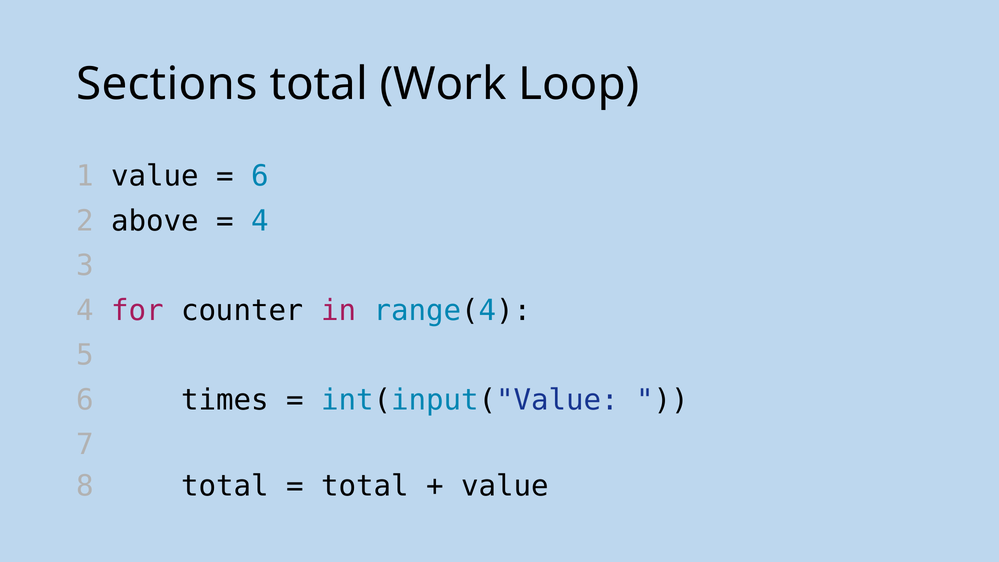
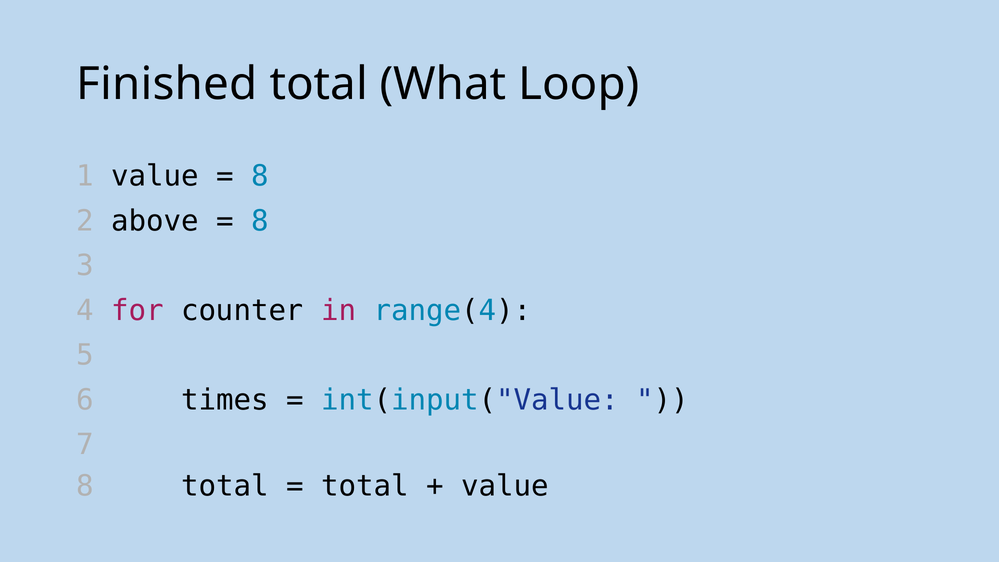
Sections: Sections -> Finished (167, 84)
Work: Work -> What (443, 84)
6: 6 -> 8 (260, 176)
4: 4 -> 8 (260, 221)
